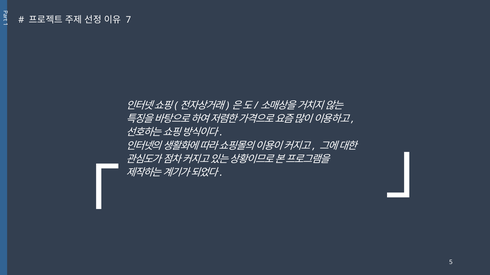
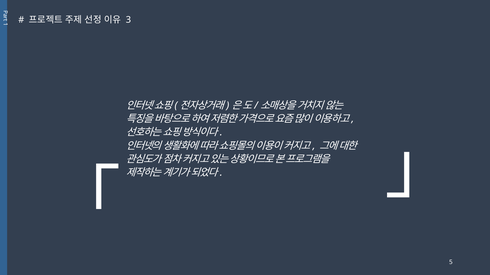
7: 7 -> 3 (128, 20)
